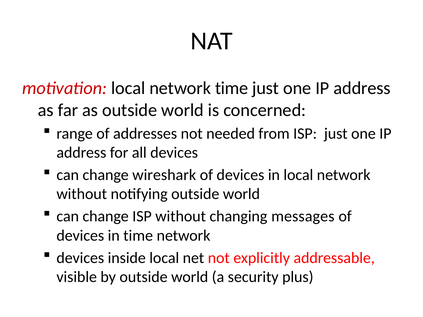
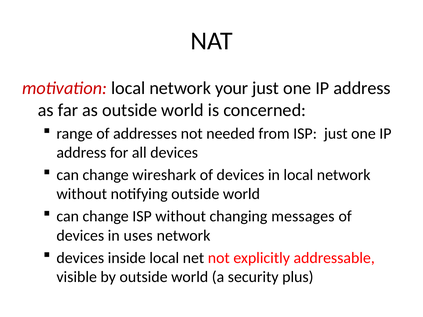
network time: time -> your (232, 88)
in time: time -> uses (138, 236)
